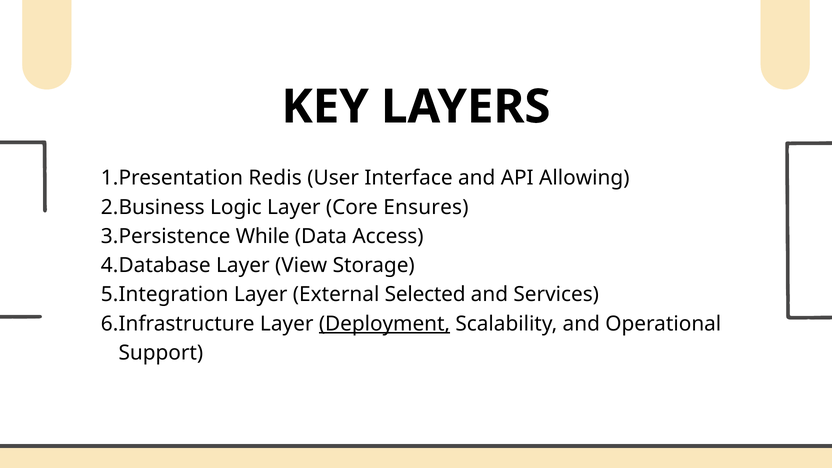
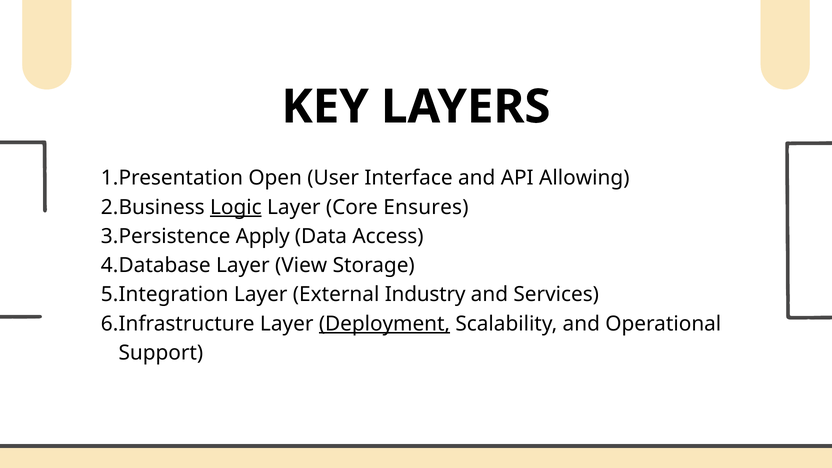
Redis: Redis -> Open (275, 178)
Logic underline: none -> present (236, 207)
While: While -> Apply (263, 236)
Selected: Selected -> Industry (425, 295)
